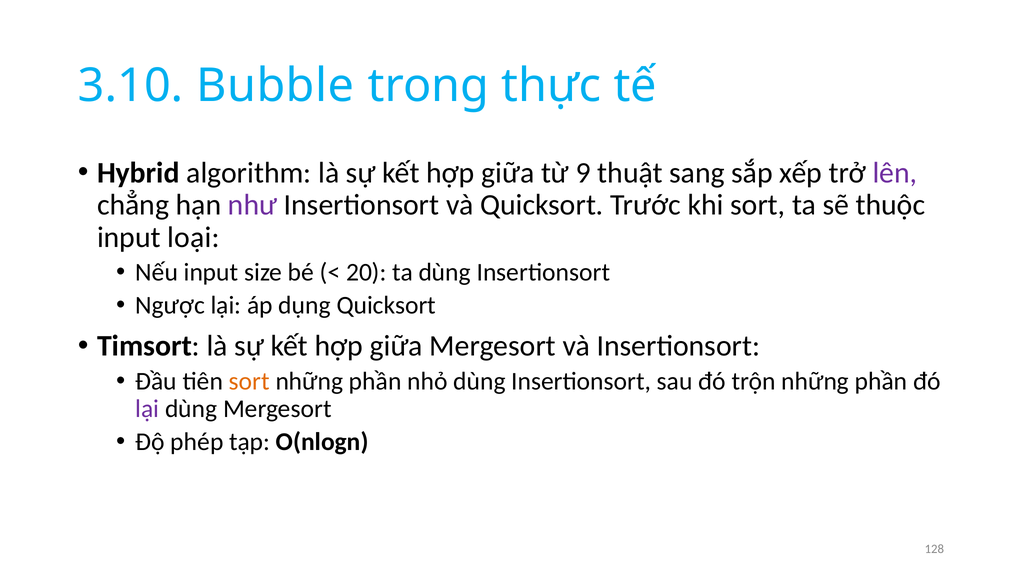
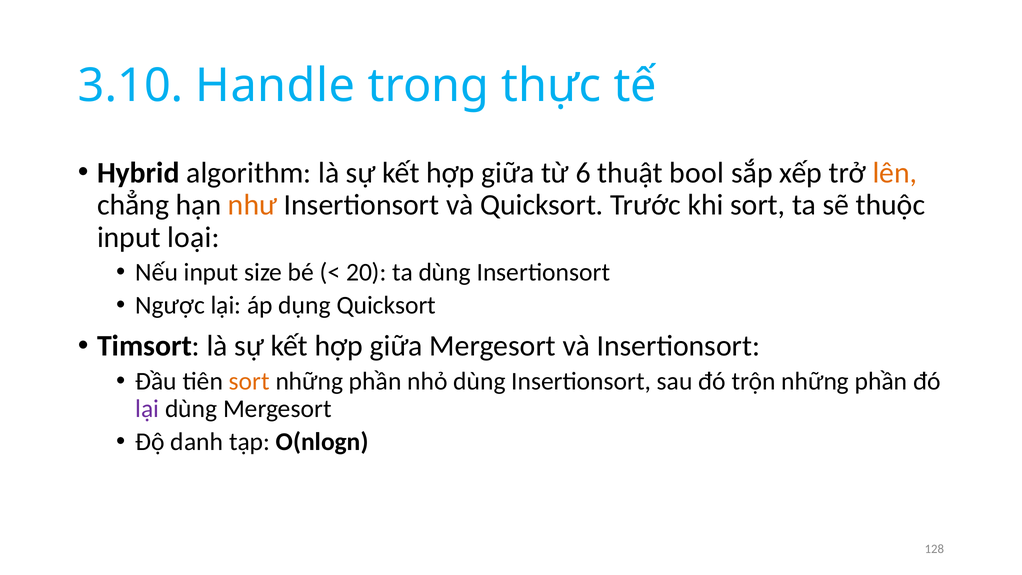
Bubble: Bubble -> Handle (275, 86)
9: 9 -> 6 (583, 173)
sang: sang -> bool (697, 173)
lên colour: purple -> orange (895, 173)
như colour: purple -> orange (253, 205)
phép: phép -> danh (197, 442)
